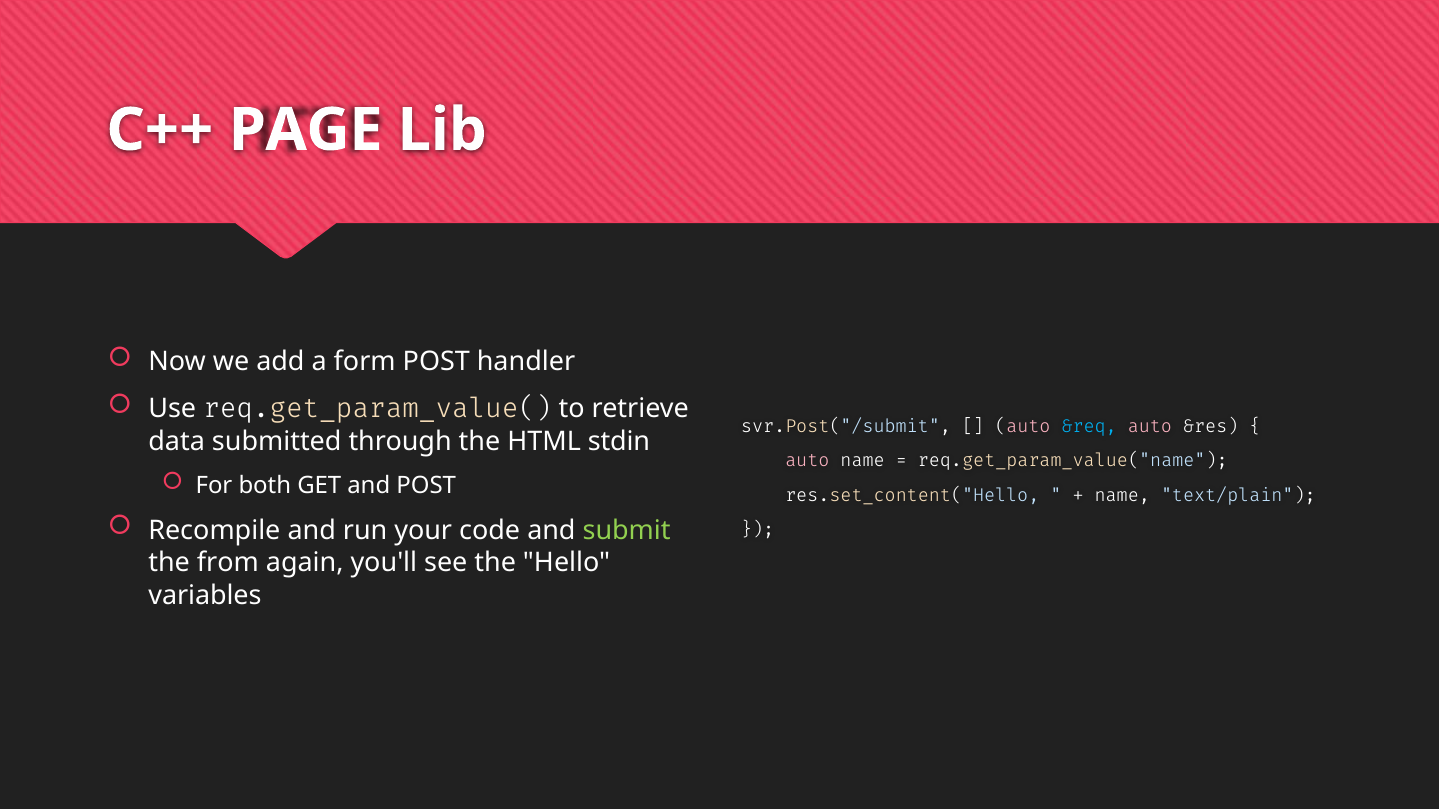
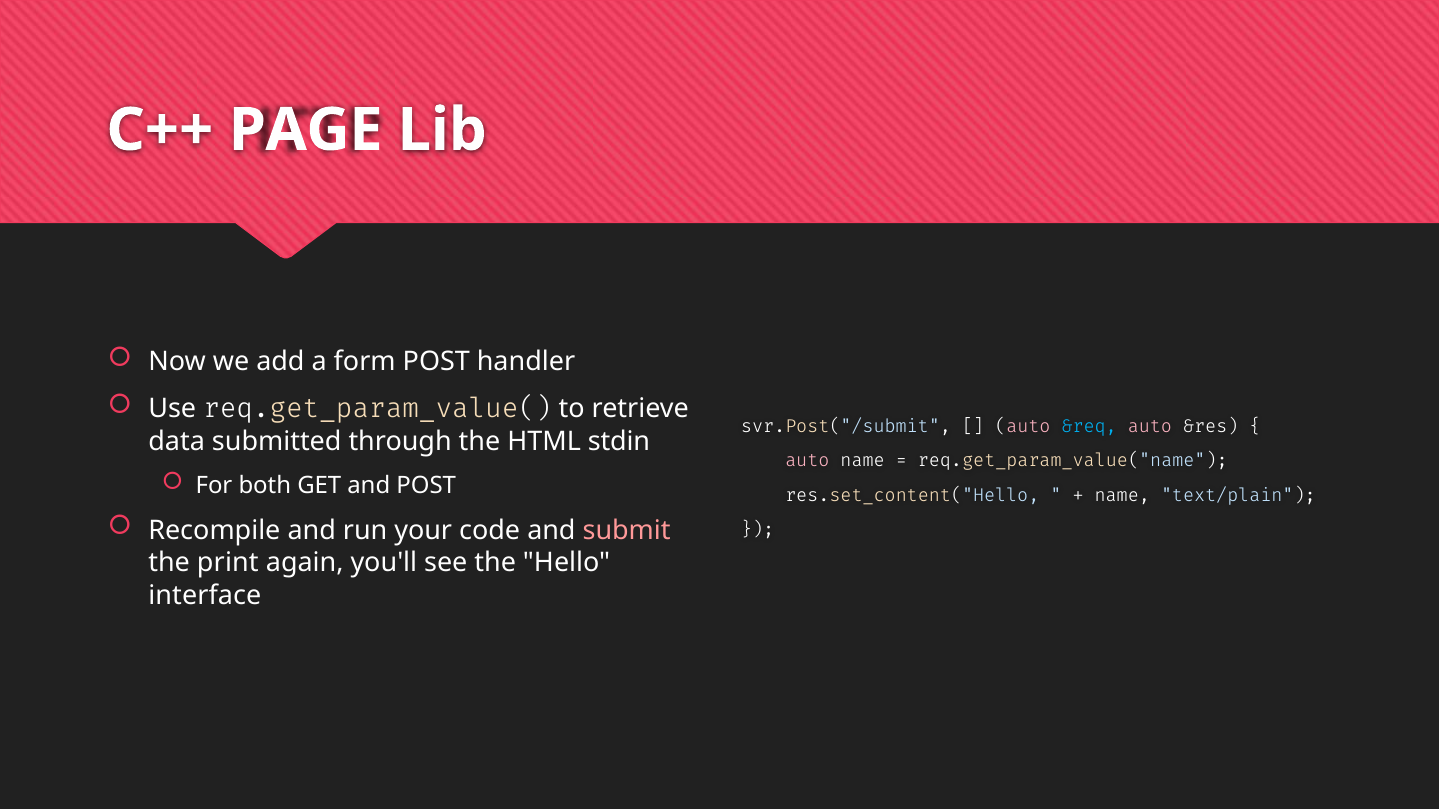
submit colour: light green -> pink (627, 531)
from: from -> print (228, 563)
variables: variables -> interface (205, 595)
